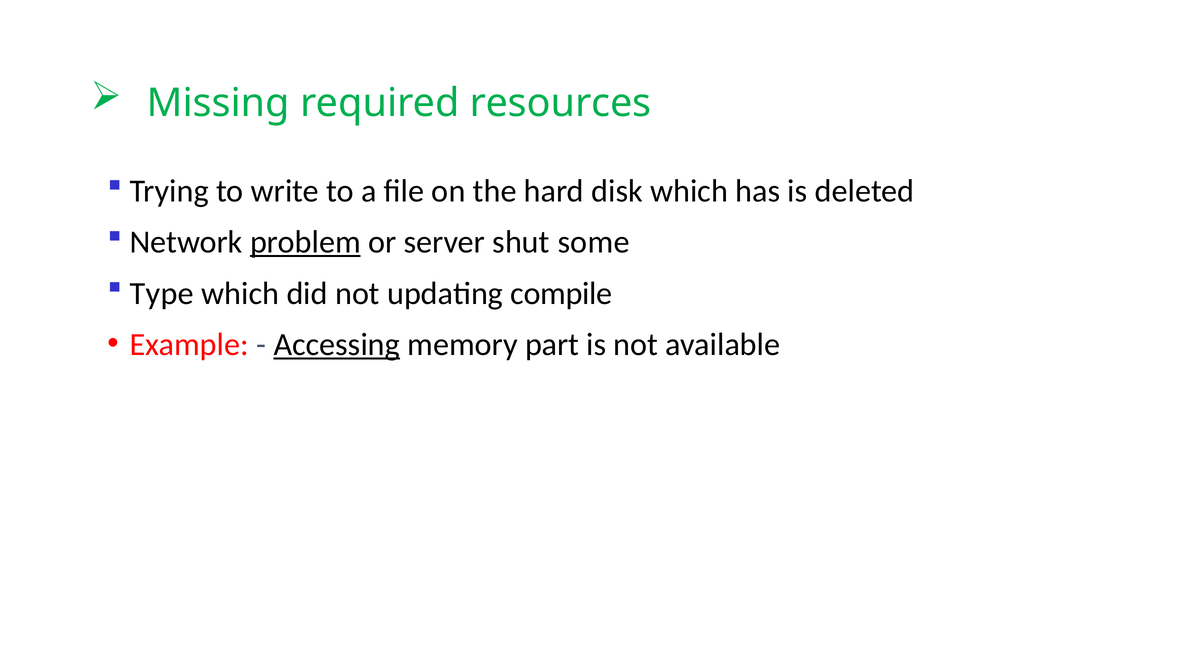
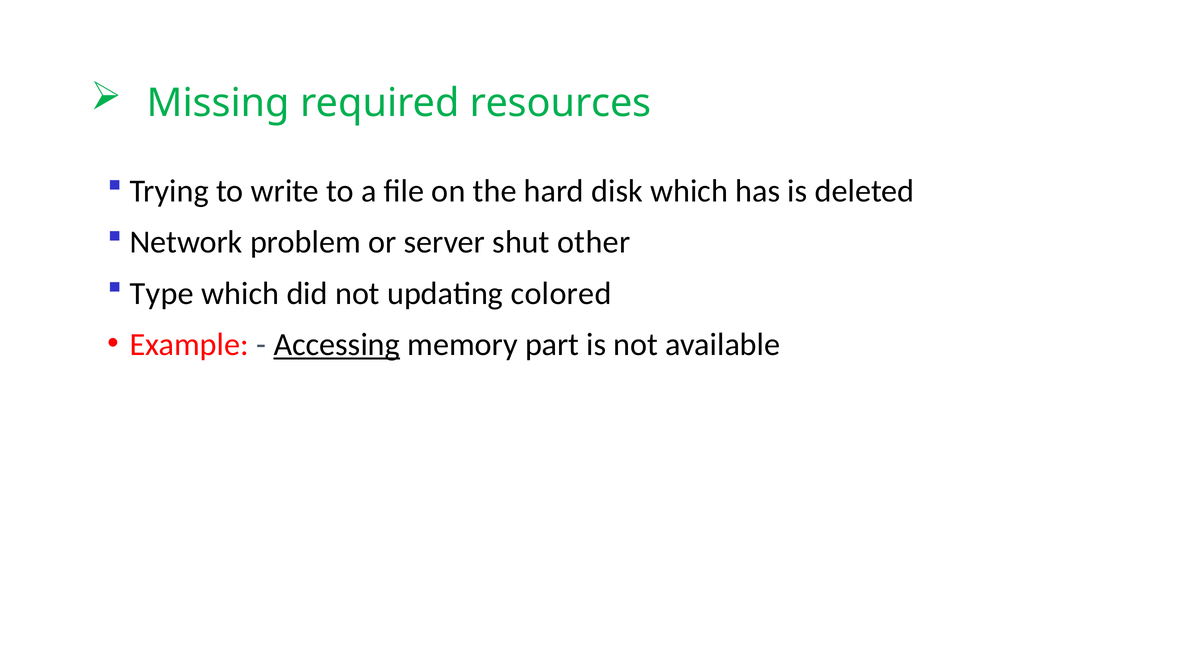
problem underline: present -> none (305, 242)
some: some -> other (594, 242)
compile: compile -> colored (561, 293)
